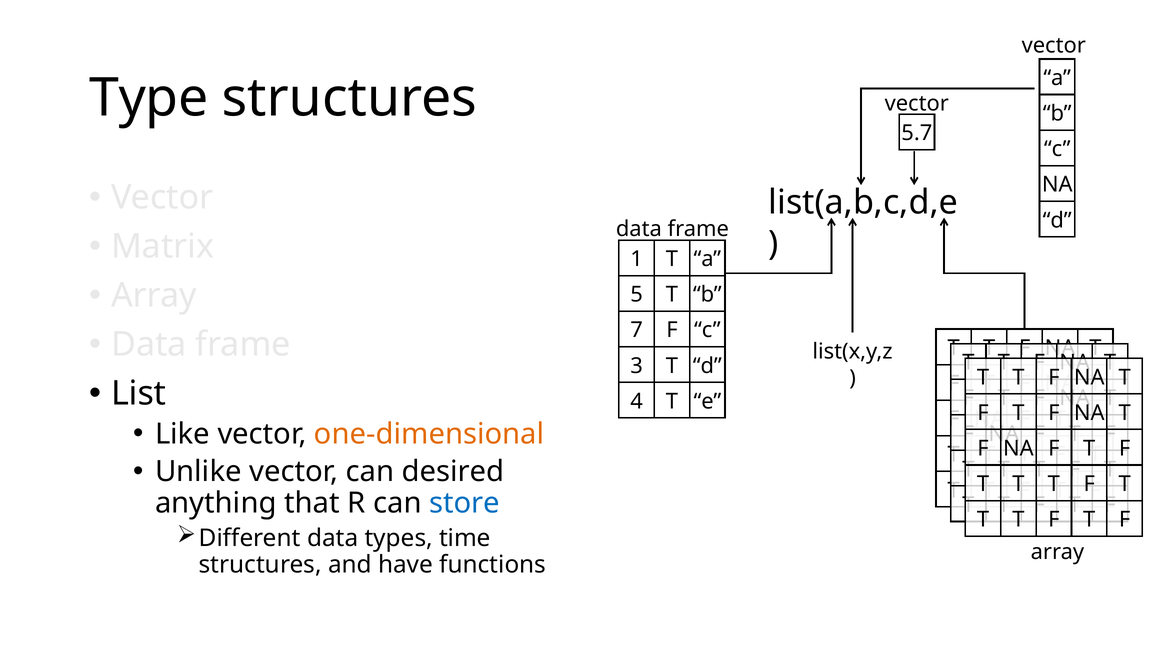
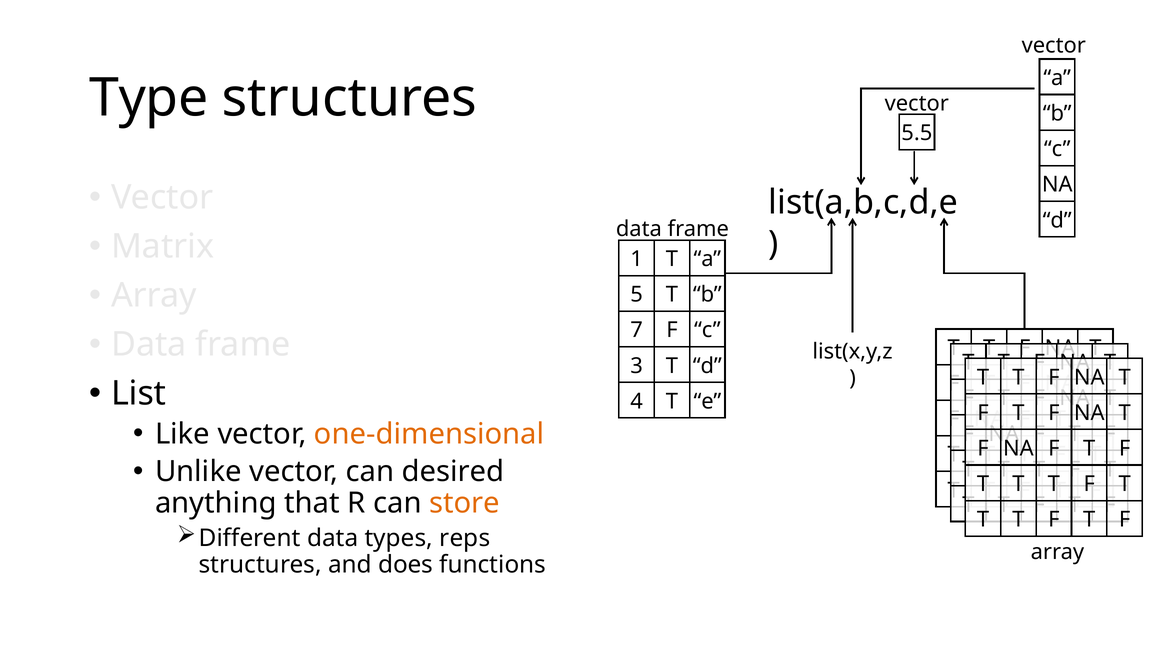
5.7: 5.7 -> 5.5 (917, 133)
store colour: blue -> orange (464, 503)
time: time -> reps (465, 538)
have: have -> does (406, 565)
